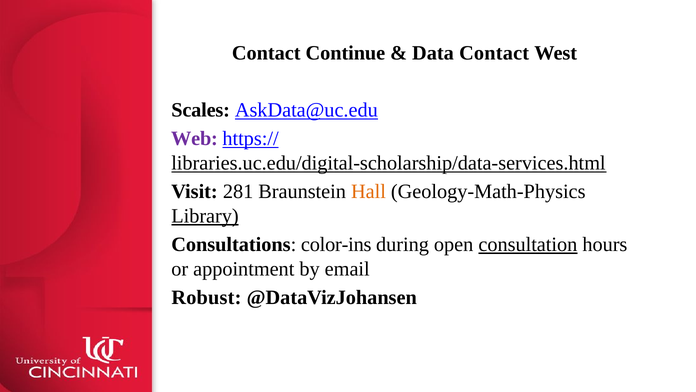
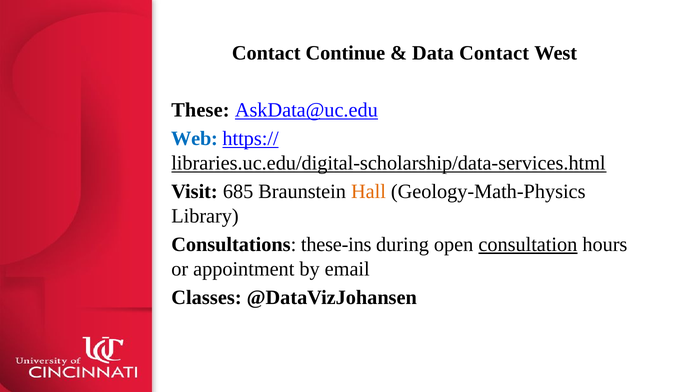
Scales: Scales -> These (200, 110)
Web colour: purple -> blue (194, 139)
281: 281 -> 685 (238, 191)
Library underline: present -> none (205, 216)
color-ins: color-ins -> these-ins (336, 244)
Robust: Robust -> Classes (206, 297)
